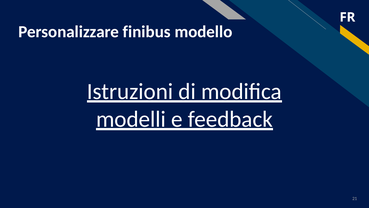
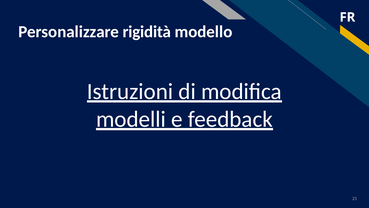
finibus: finibus -> rigidità (147, 32)
